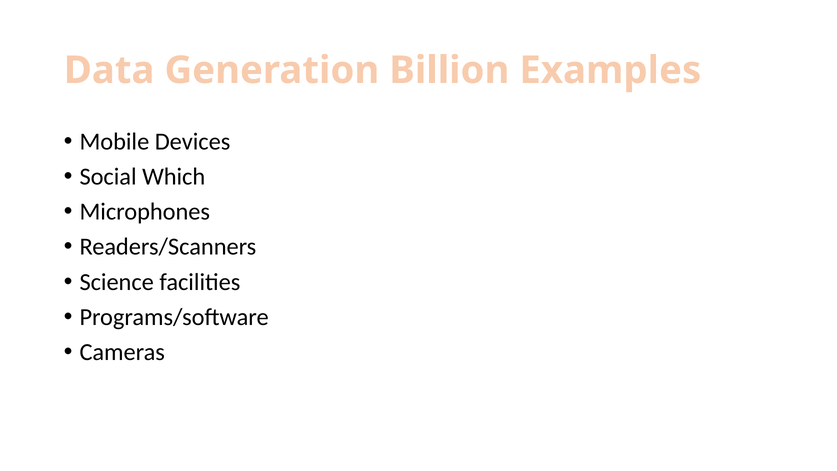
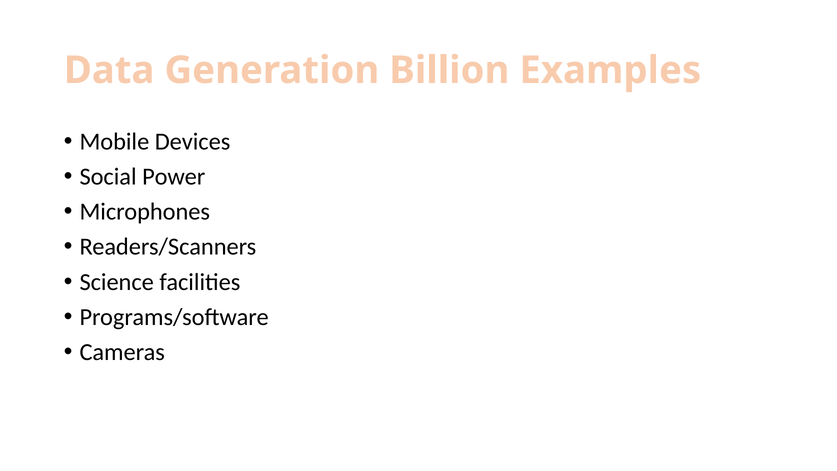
Which: Which -> Power (174, 177)
